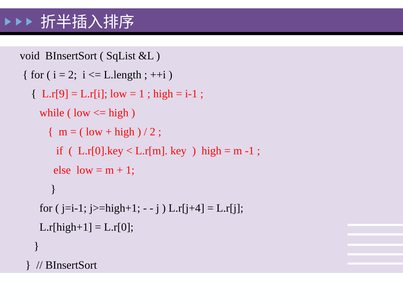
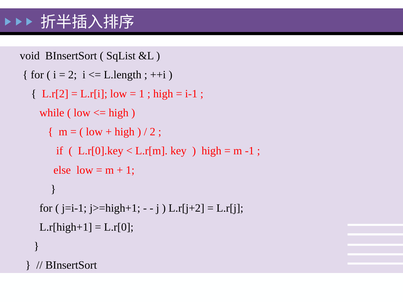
L.r[9: L.r[9 -> L.r[2 (55, 94)
L.r[j+4: L.r[j+4 -> L.r[j+2 (186, 208)
